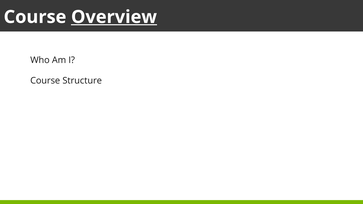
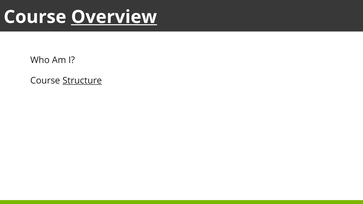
Structure underline: none -> present (82, 81)
